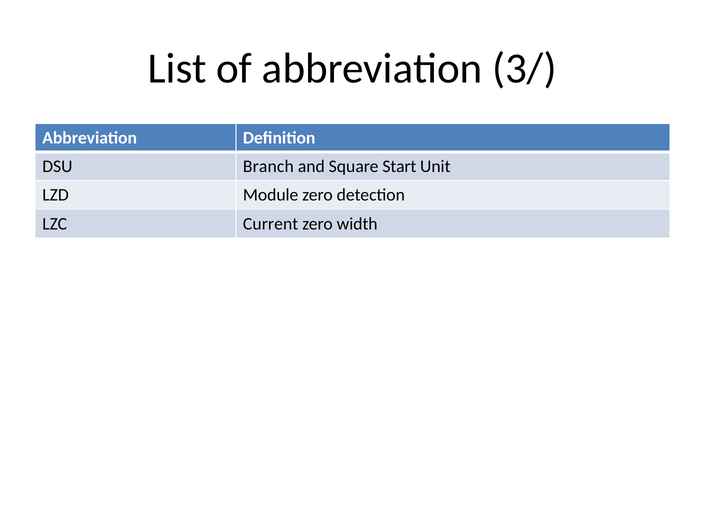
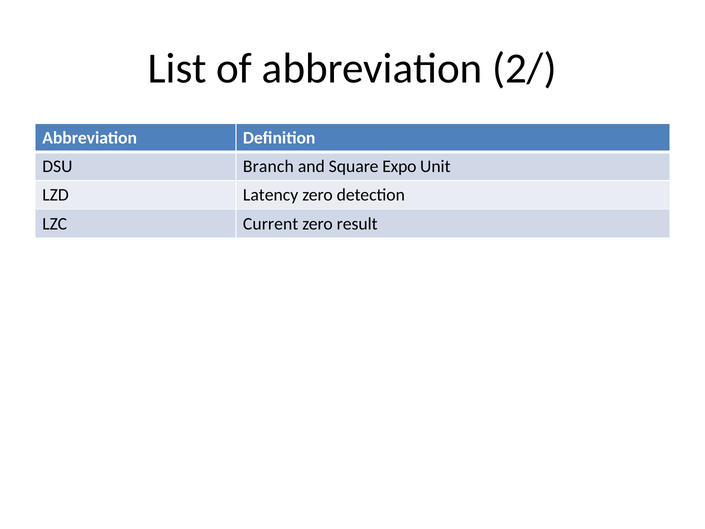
3/: 3/ -> 2/ (524, 68)
Start: Start -> Expo (399, 166)
Module: Module -> Latency (271, 195)
width: width -> result (357, 224)
